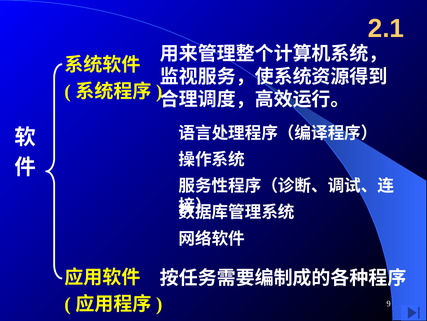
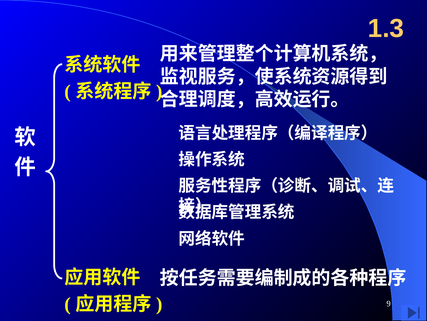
2.1: 2.1 -> 1.3 (386, 28)
